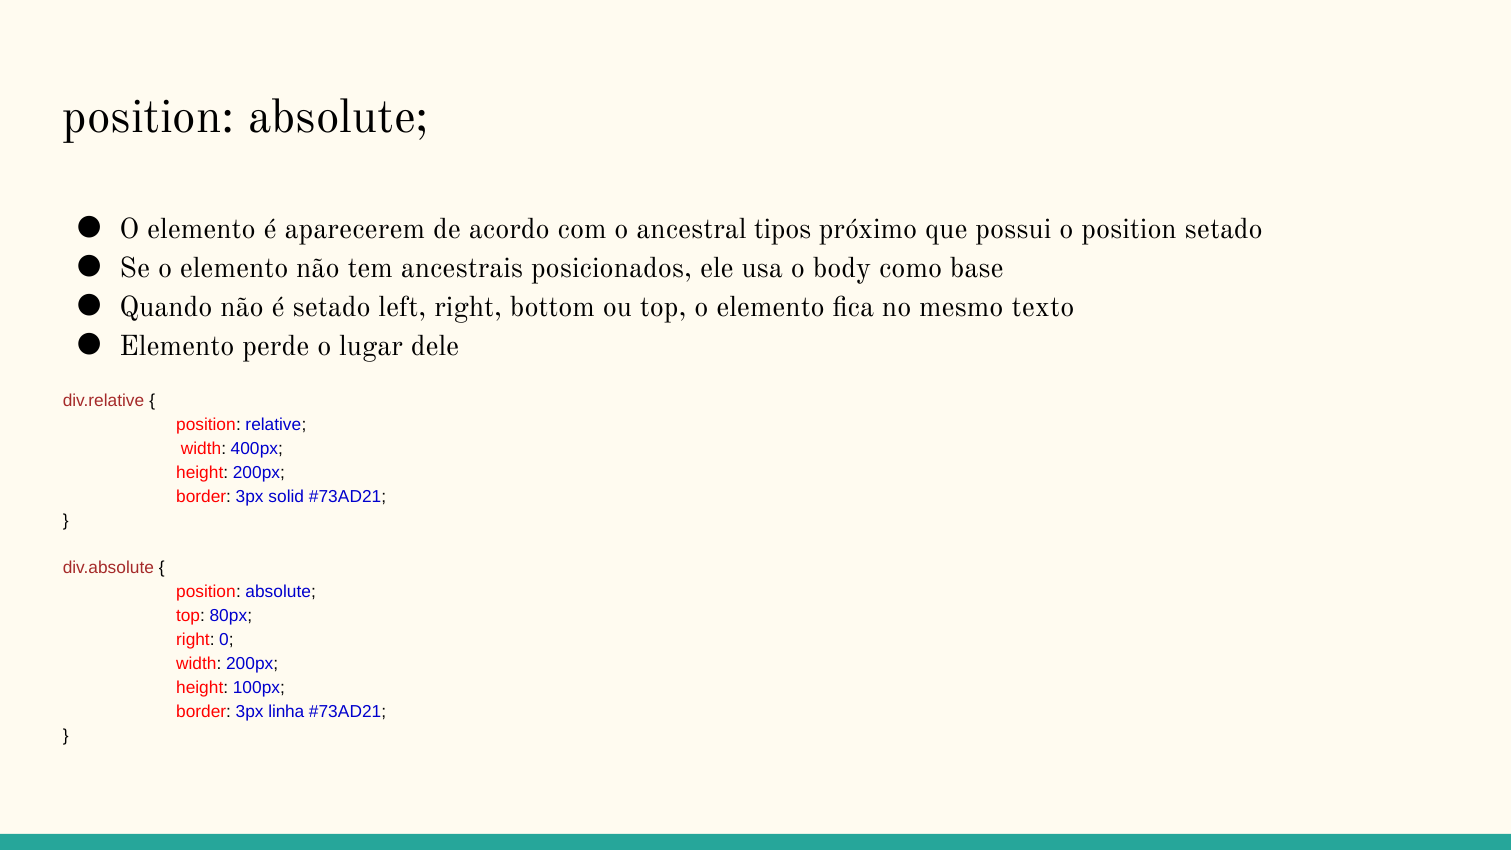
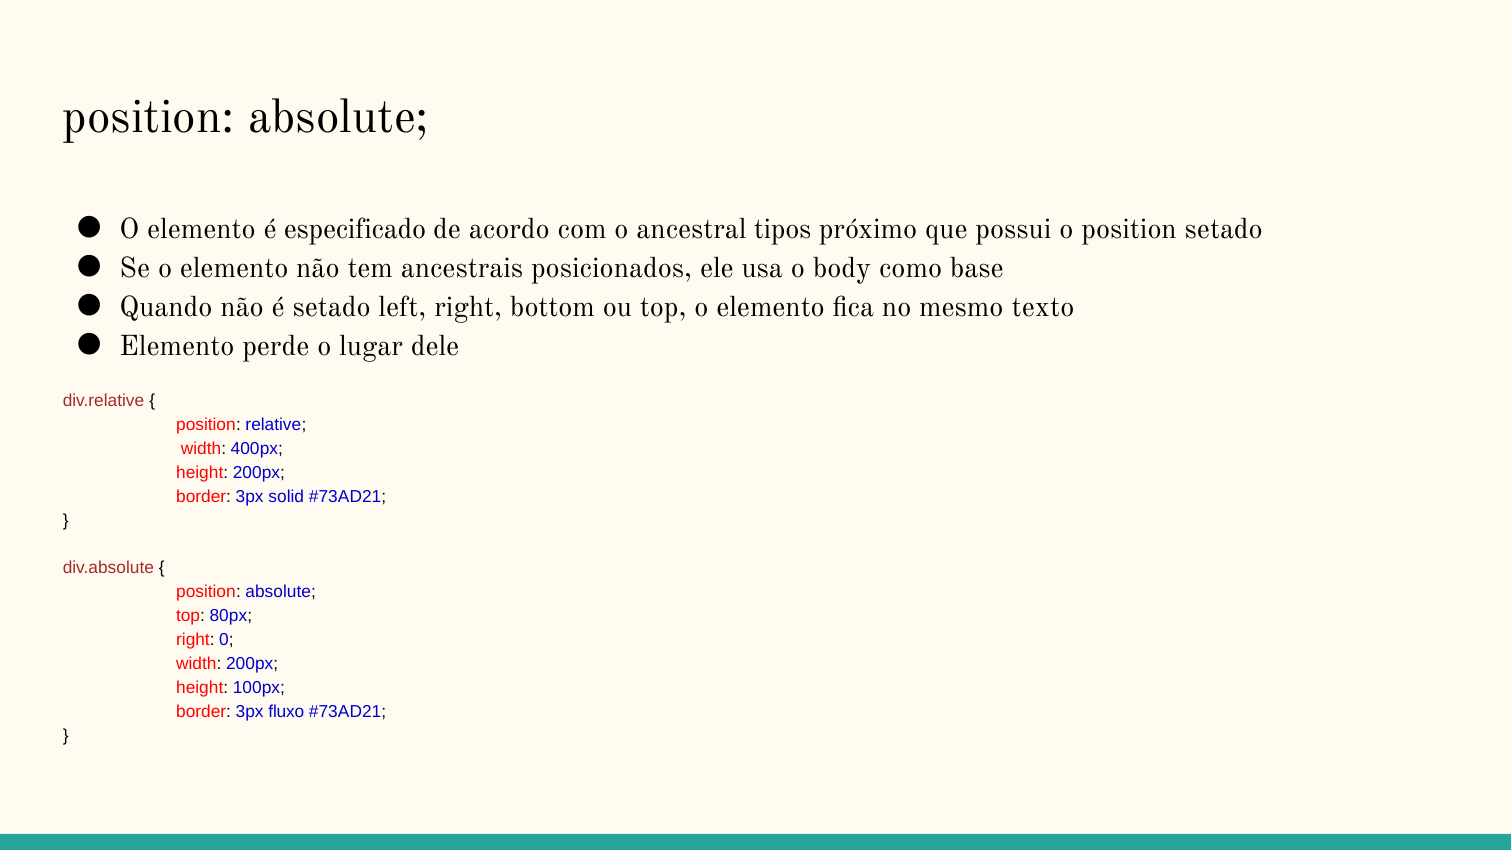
aparecerem: aparecerem -> especificado (355, 229)
linha: linha -> fluxo (286, 711)
